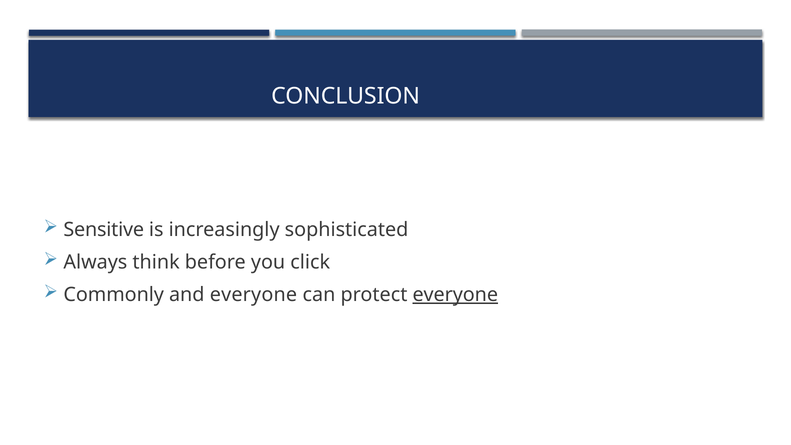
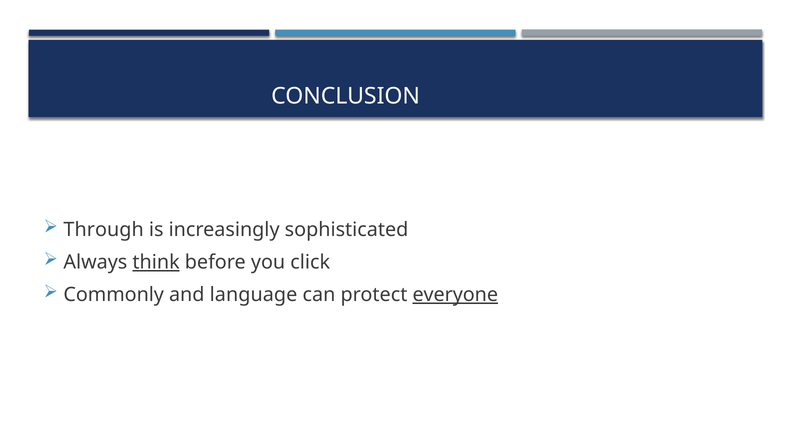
Sensitive: Sensitive -> Through (104, 230)
think underline: none -> present (156, 262)
and everyone: everyone -> language (254, 295)
